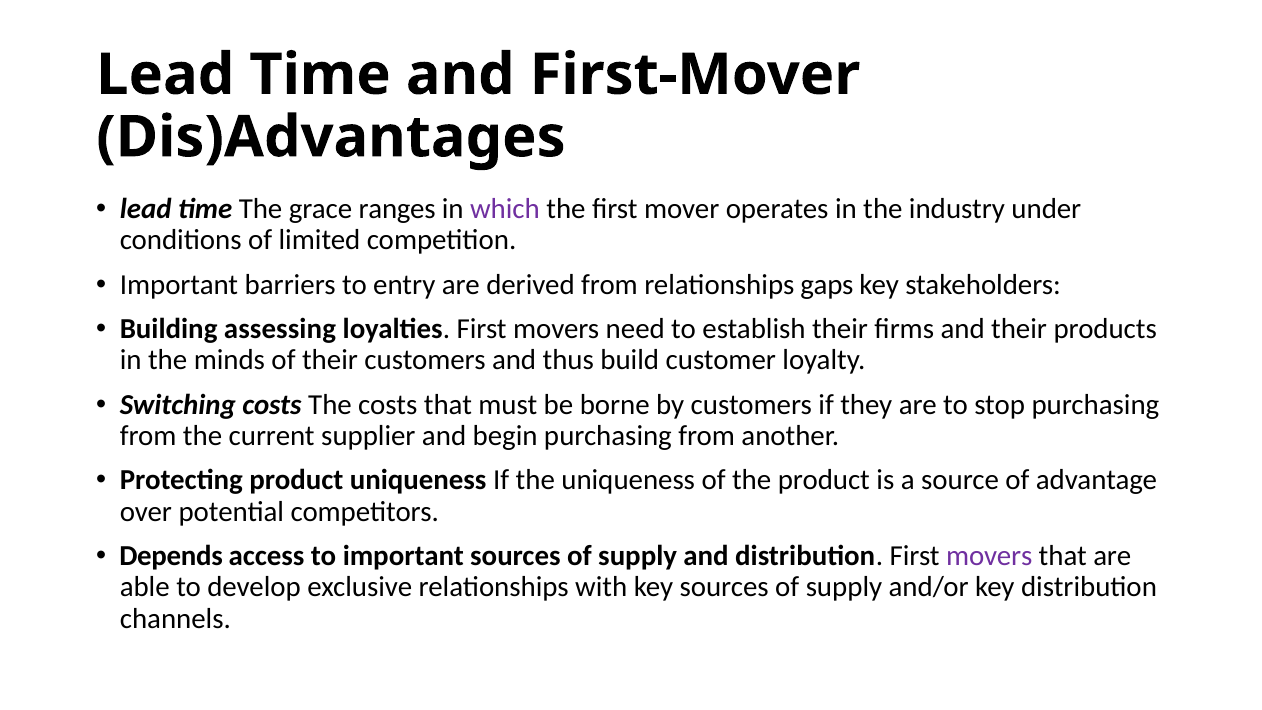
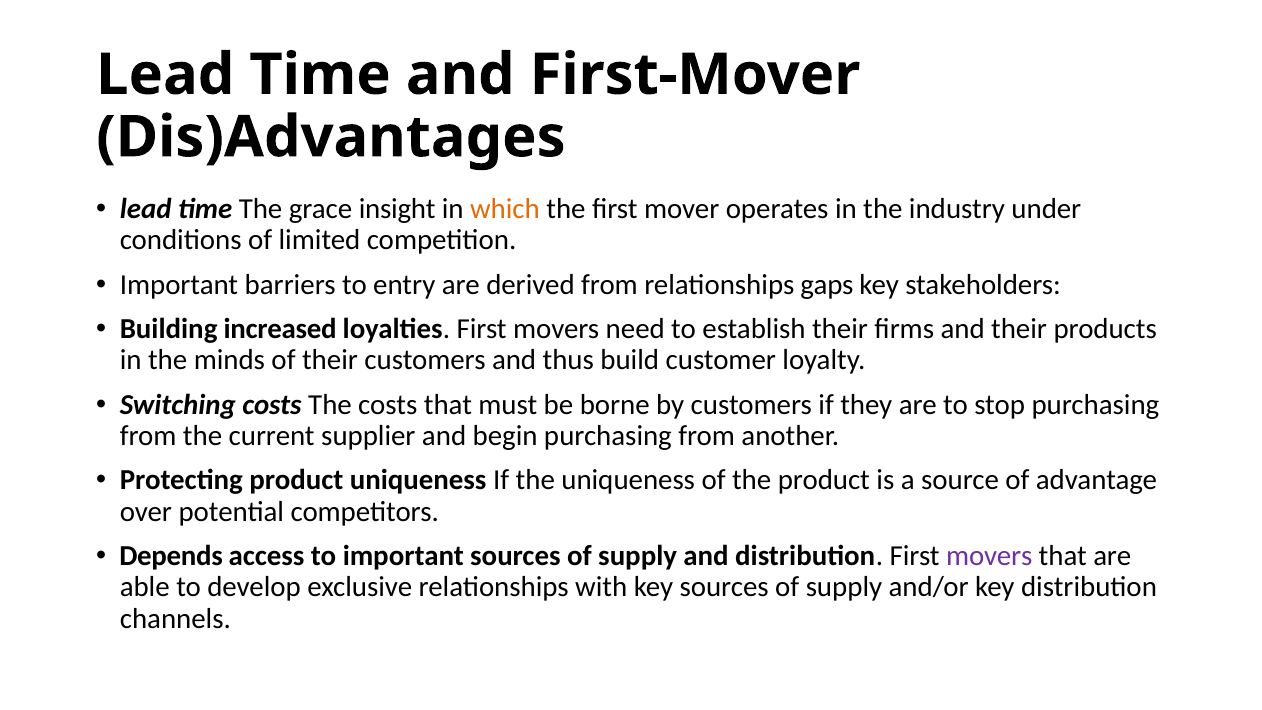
ranges: ranges -> insight (397, 209)
which colour: purple -> orange (505, 209)
assessing: assessing -> increased (280, 329)
